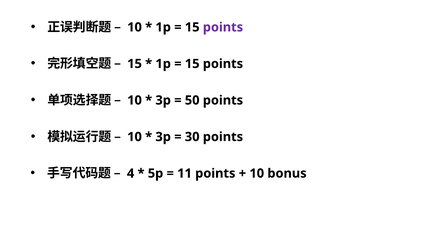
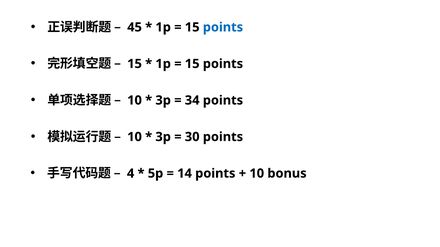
10: 10 -> 45 (135, 27)
points colour: purple -> blue (223, 27)
50: 50 -> 34 (192, 101)
11: 11 -> 14 (185, 174)
